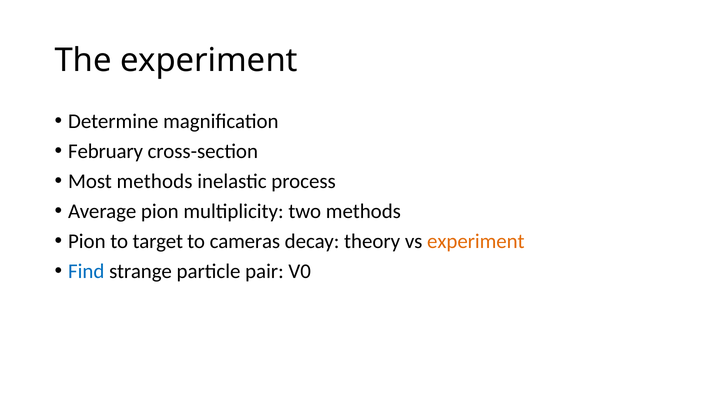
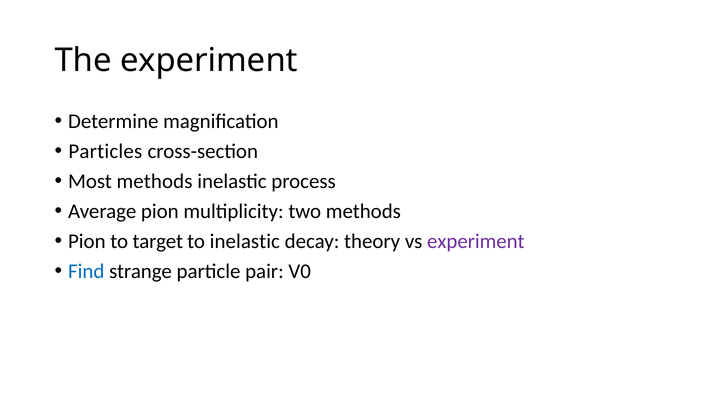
February: February -> Particles (105, 151)
to cameras: cameras -> inelastic (245, 241)
experiment colour: orange -> purple (476, 241)
